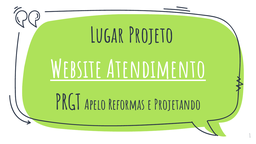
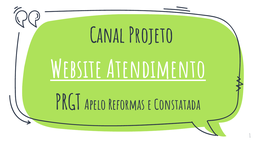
Lugar: Lugar -> Canal (107, 36)
Projetando: Projetando -> Constatada (177, 105)
